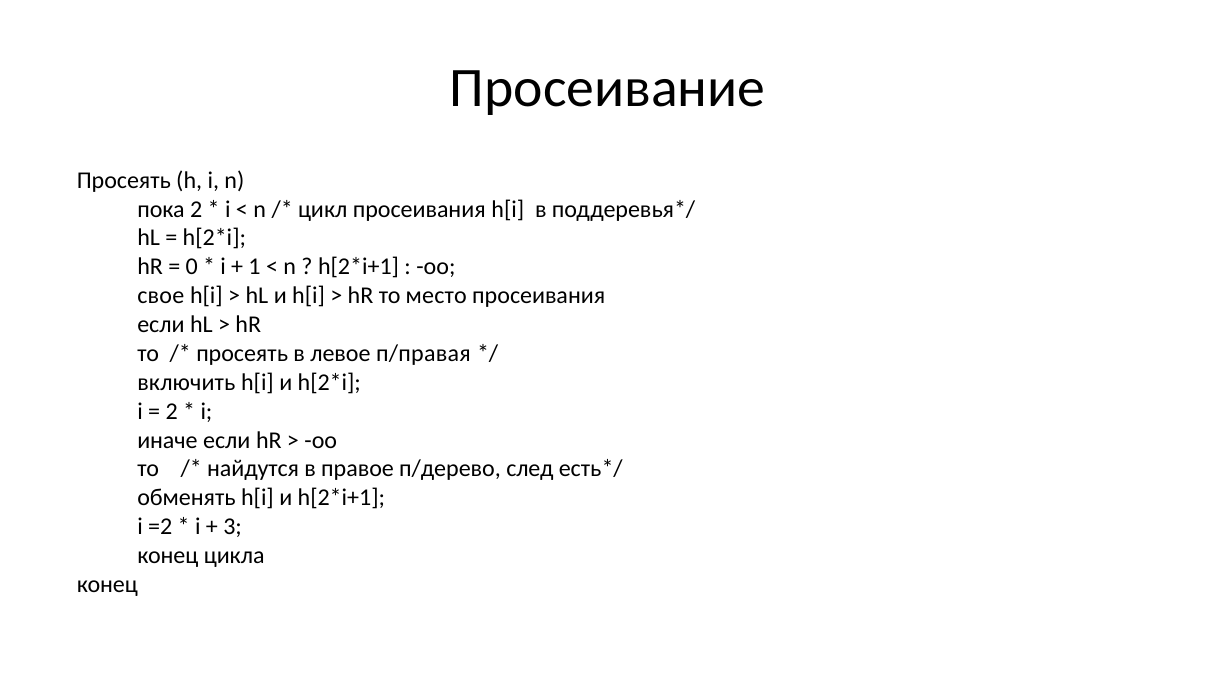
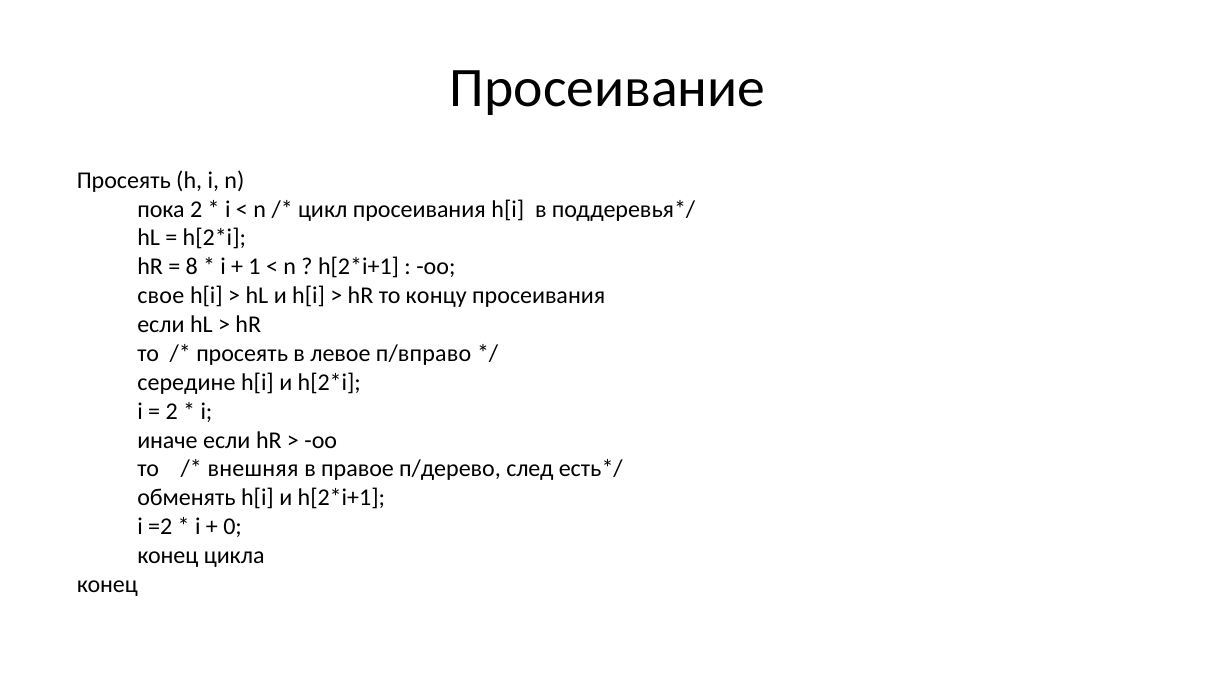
0: 0 -> 8 (192, 267)
место: место -> концу (436, 296)
п/правая: п/правая -> п/вправо (424, 353)
включить: включить -> середине (186, 382)
найдутся: найдутся -> внешняя (253, 469)
3: 3 -> 0 (233, 527)
